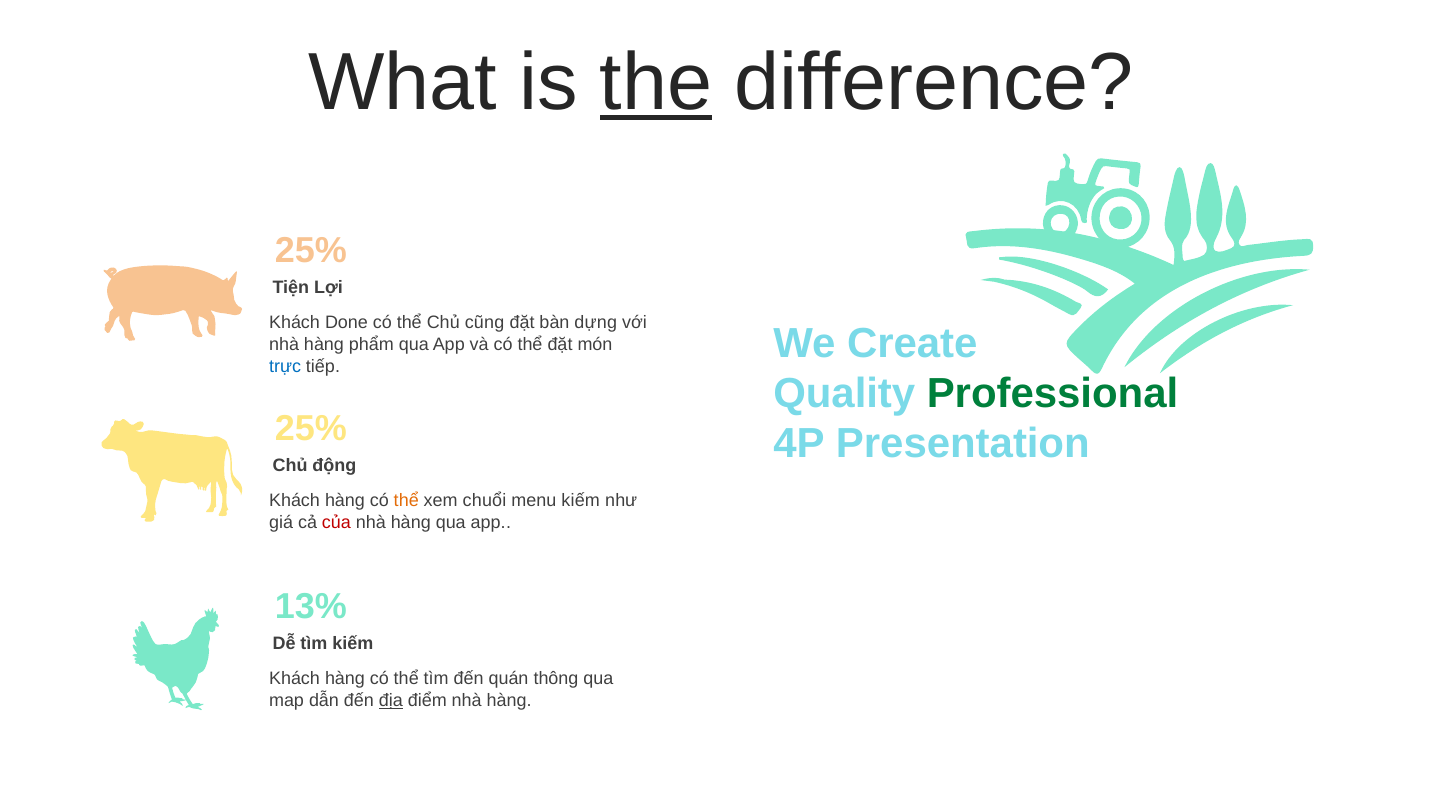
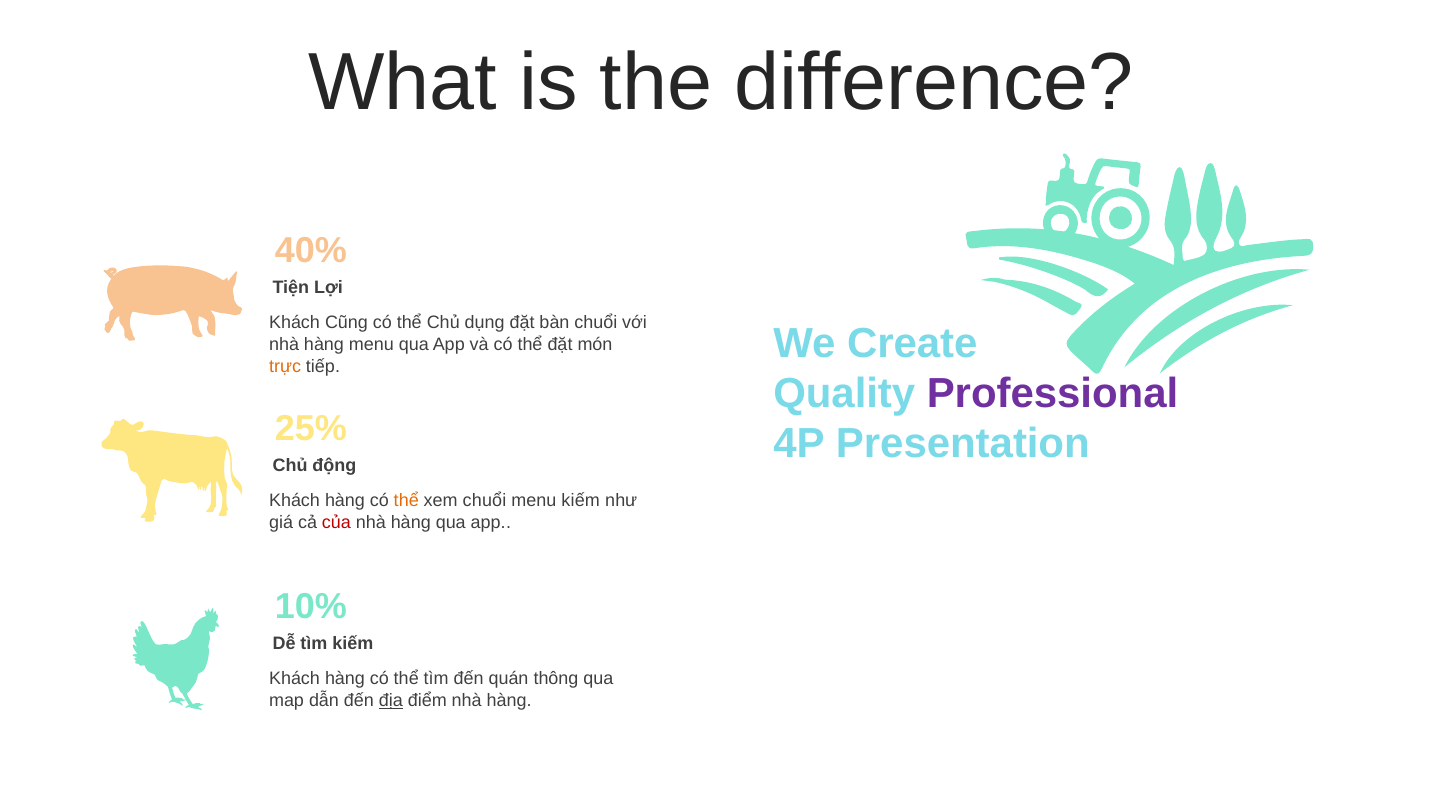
the underline: present -> none (656, 82)
25%: 25% -> 40% (311, 250)
Done: Done -> Cũng (346, 323)
cũng: cũng -> dụng (485, 323)
bàn dựng: dựng -> chuổi (596, 323)
hàng phẩm: phẩm -> menu (371, 344)
trực colour: blue -> orange (285, 366)
Professional colour: green -> purple (1052, 393)
13%: 13% -> 10% (311, 606)
